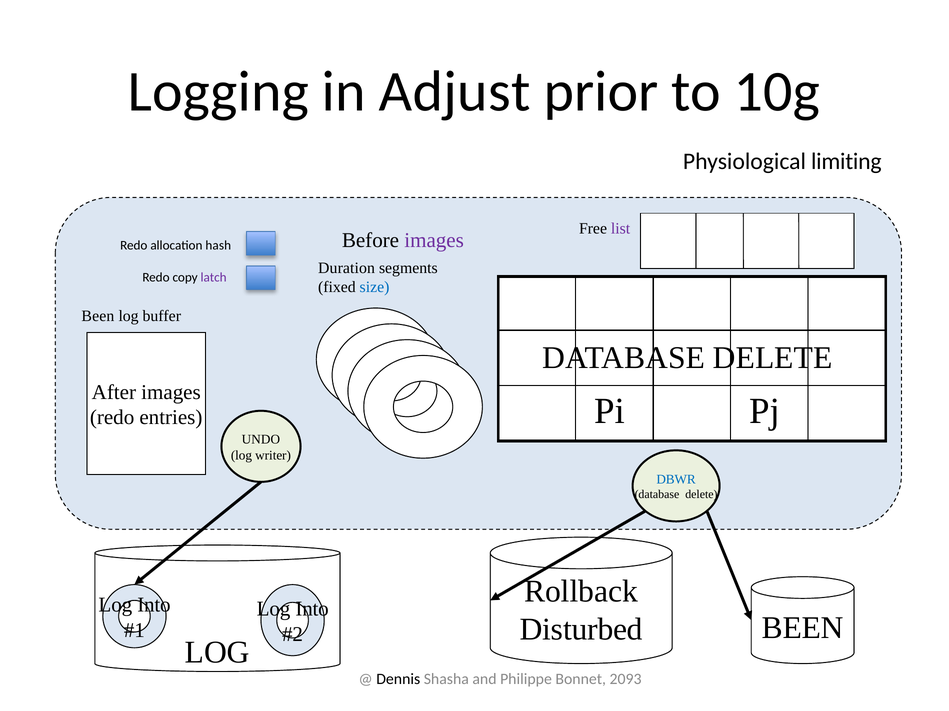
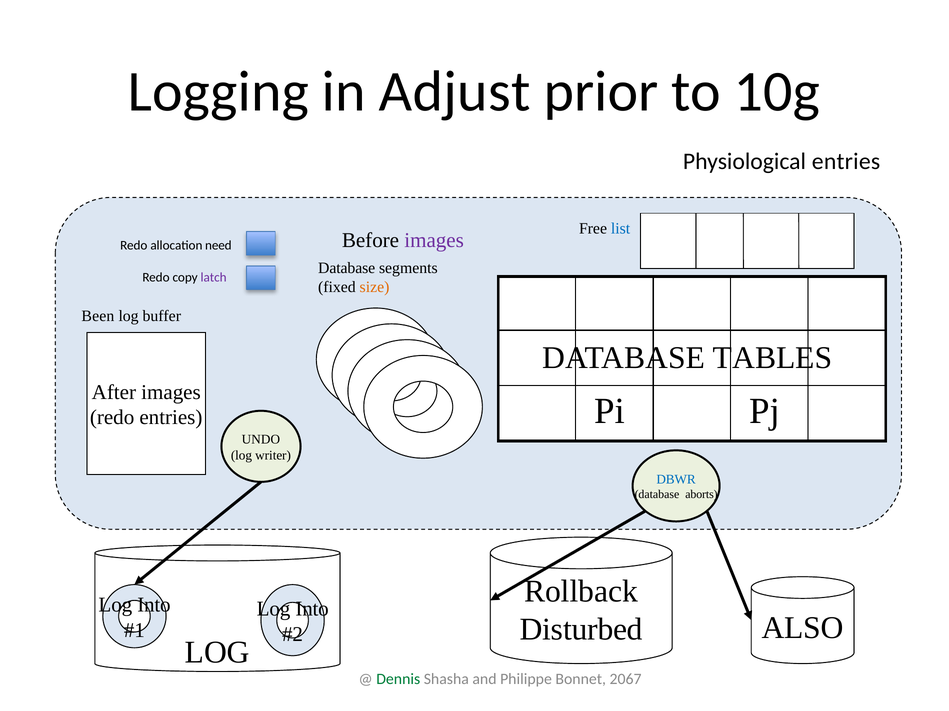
Physiological limiting: limiting -> entries (846, 162)
list colour: purple -> blue (621, 229)
hash: hash -> need (218, 246)
Duration: Duration -> Database (347, 268)
size colour: blue -> orange (375, 287)
DELETE: DELETE -> TABLES (773, 358)
delete: delete -> aborts (701, 495)
BEEN: BEEN -> ALSO (803, 628)
Dennis colour: black -> green (398, 680)
2093: 2093 -> 2067 (626, 680)
